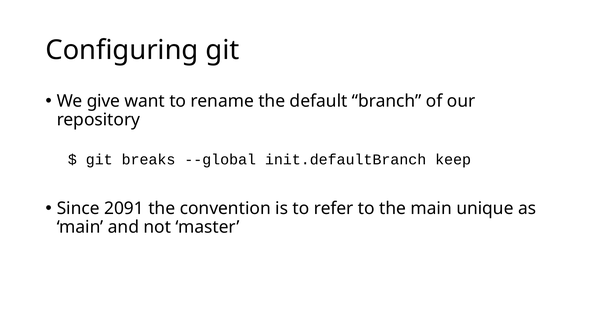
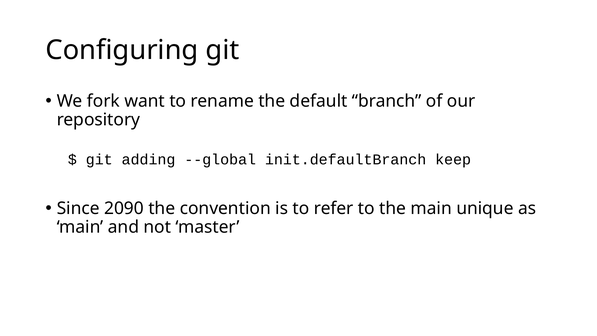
give: give -> fork (103, 101)
breaks: breaks -> adding (149, 160)
2091: 2091 -> 2090 (124, 208)
